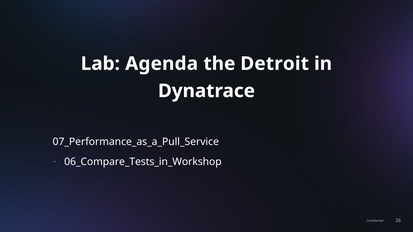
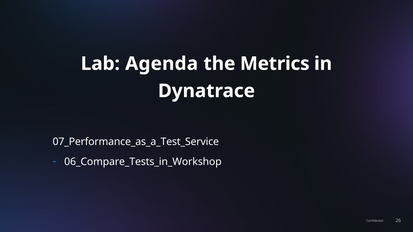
Detroit: Detroit -> Metrics (275, 64)
07_Performance_as_a_Pull_Service: 07_Performance_as_a_Pull_Service -> 07_Performance_as_a_Test_Service (136, 142)
